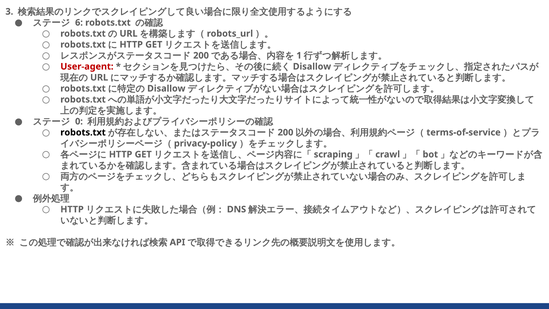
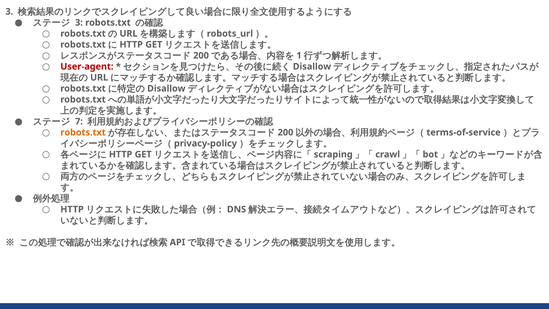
6: 6 -> 3 (79, 23)
0: 0 -> 7 (79, 121)
robots.txt colour: black -> orange (83, 132)
